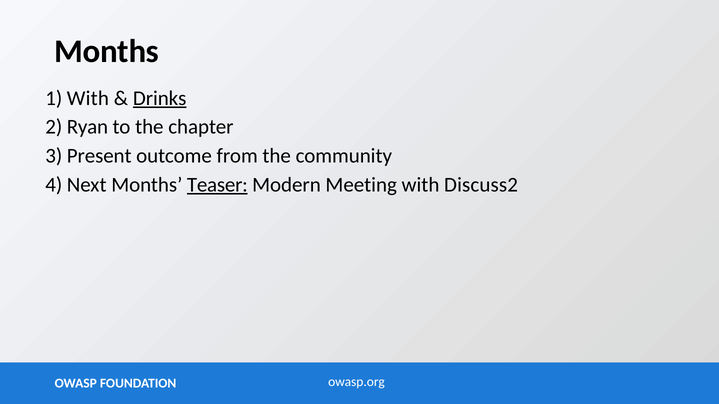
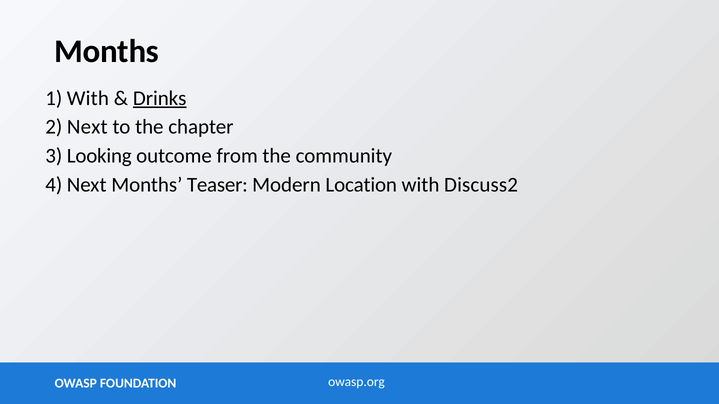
Ryan: Ryan -> Next (87, 127)
Present: Present -> Looking (99, 156)
Teaser underline: present -> none (217, 185)
Meeting: Meeting -> Location (361, 185)
